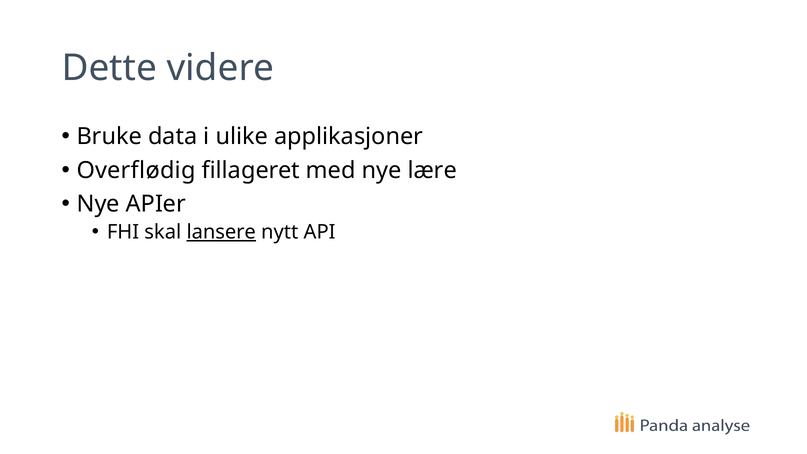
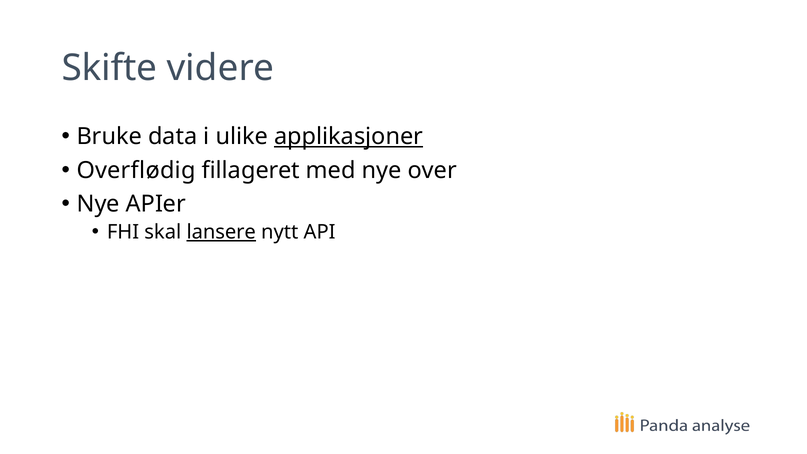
Dette: Dette -> Skifte (109, 68)
applikasjoner underline: none -> present (349, 136)
lære: lære -> over (432, 170)
